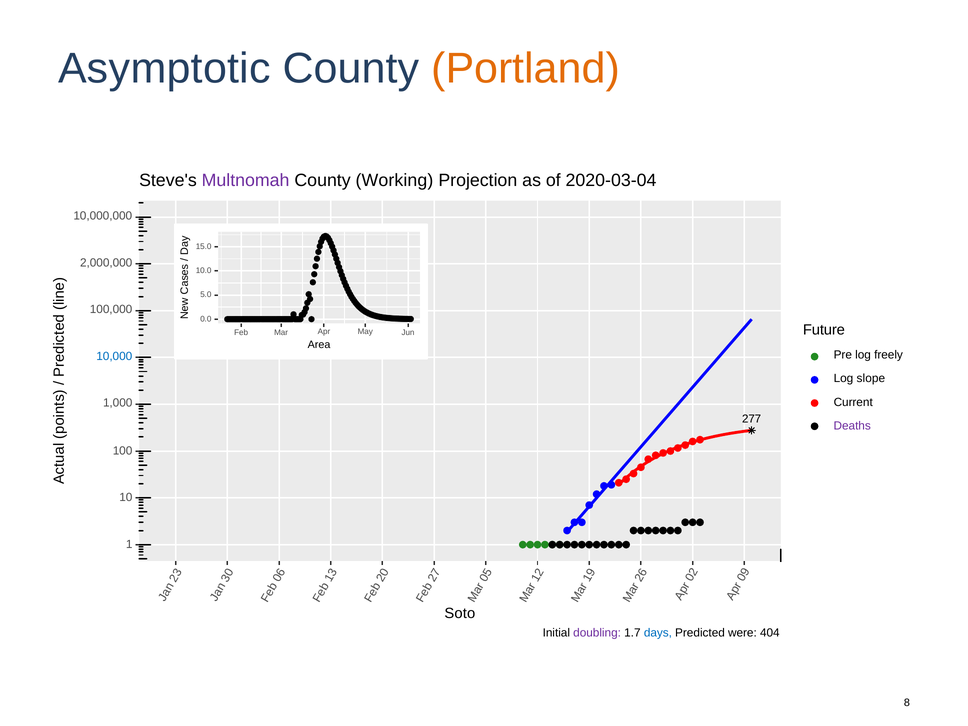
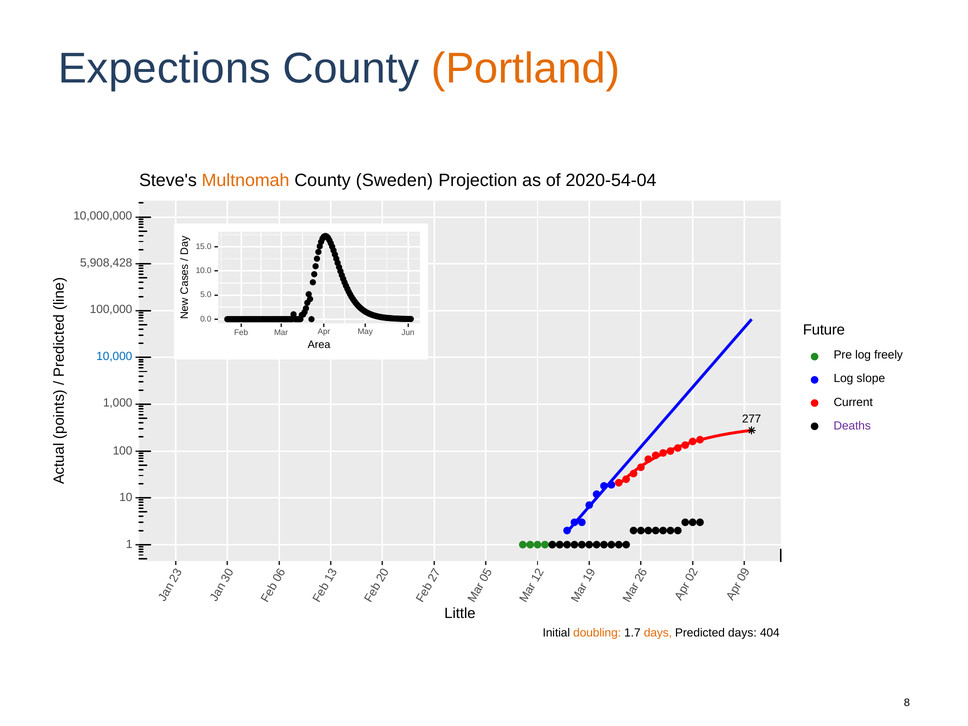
Asymptotic: Asymptotic -> Expections (164, 68)
Multnomah colour: purple -> orange (246, 181)
Working: Working -> Sweden (394, 181)
2020-03-04: 2020-03-04 -> 2020-54-04 (611, 181)
2,000,000: 2,000,000 -> 5,908,428 (106, 263)
Soto: Soto -> Little (460, 614)
doubling colour: purple -> orange (597, 633)
days colour: blue -> orange (658, 633)
Predicted were: were -> days (742, 633)
